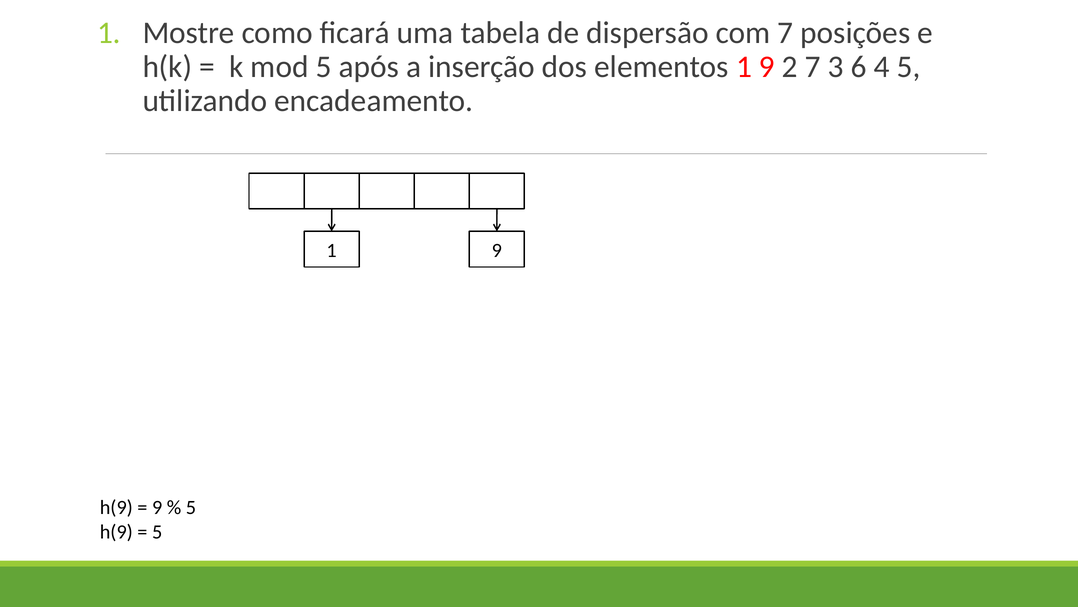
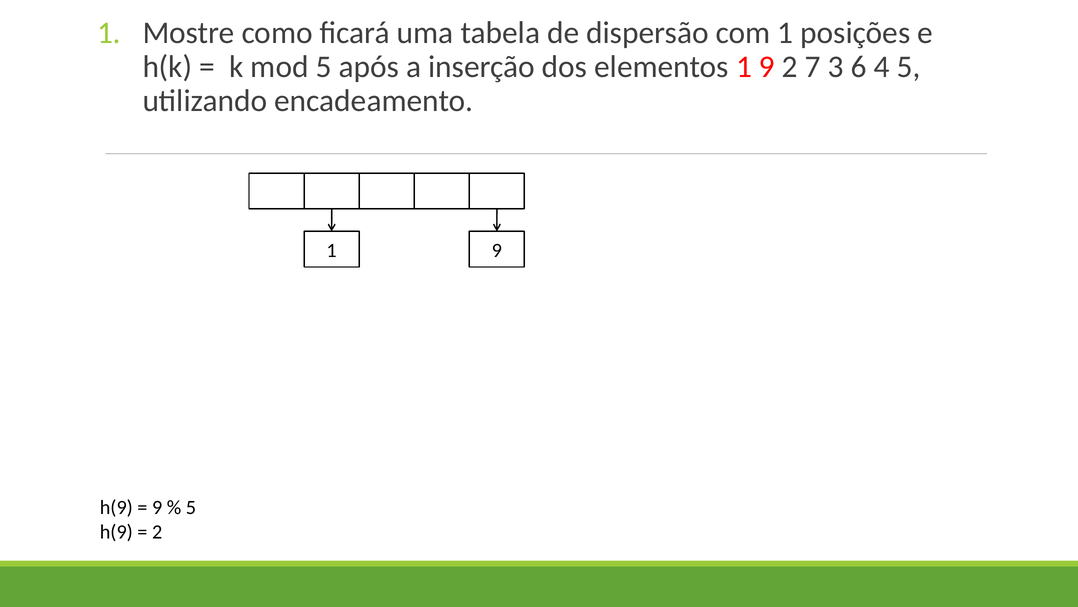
com 7: 7 -> 1 (785, 33)
5: 5 -> 2 (157, 531)
